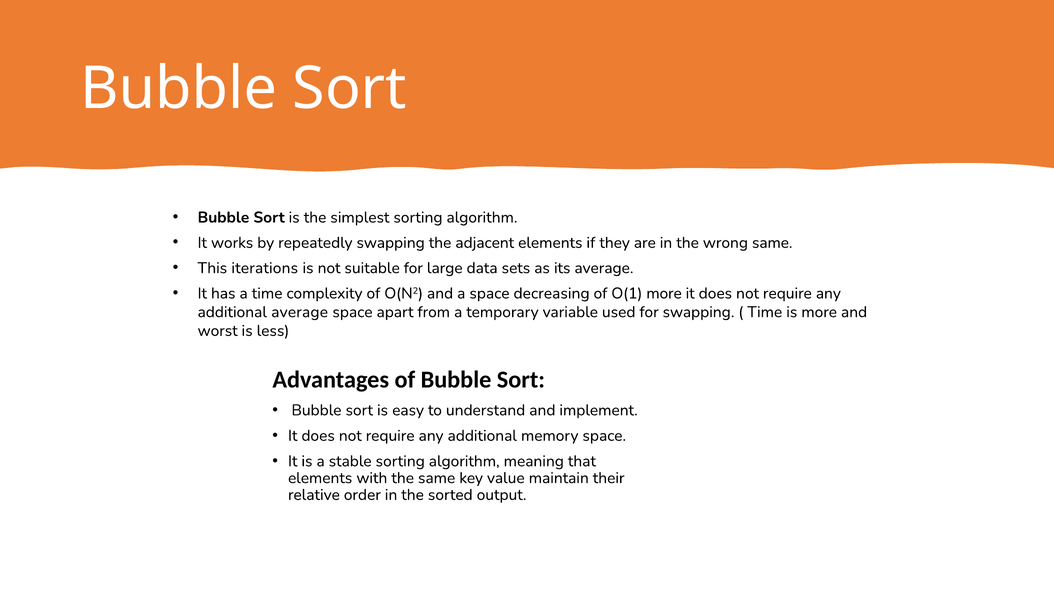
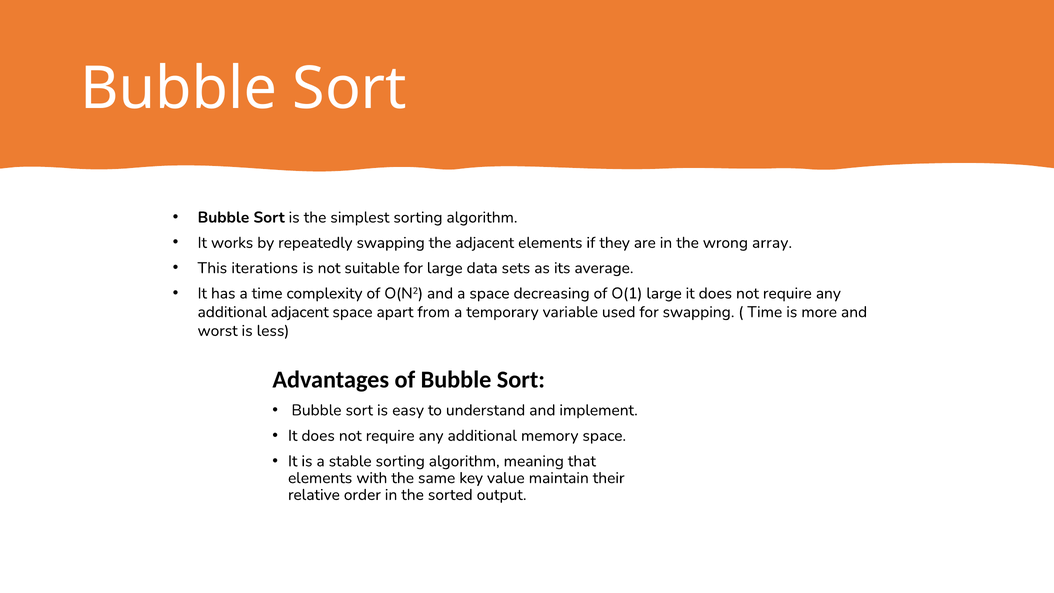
wrong same: same -> array (772, 243)
O(1 more: more -> large (664, 293)
additional average: average -> adjacent (300, 312)
